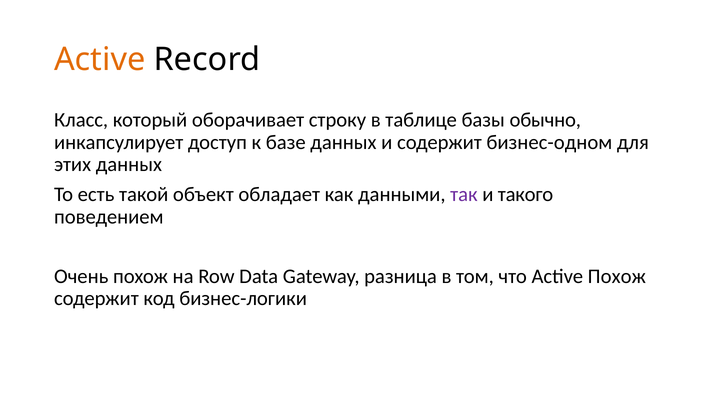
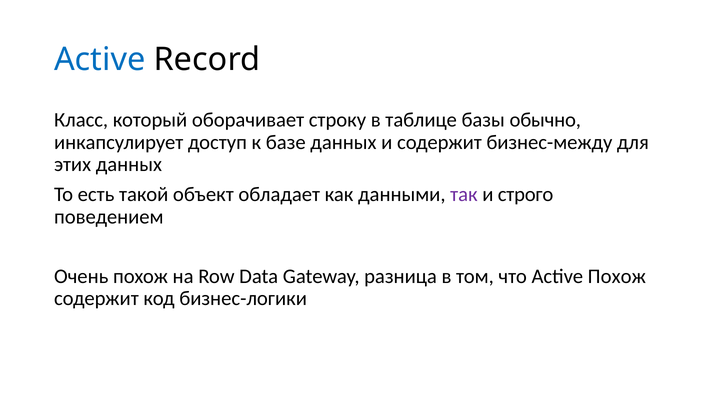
Active colour: orange -> blue (100, 60)
бизнес-одном: бизнес-одном -> бизнес-между (549, 142)
такого: такого -> строго (526, 194)
